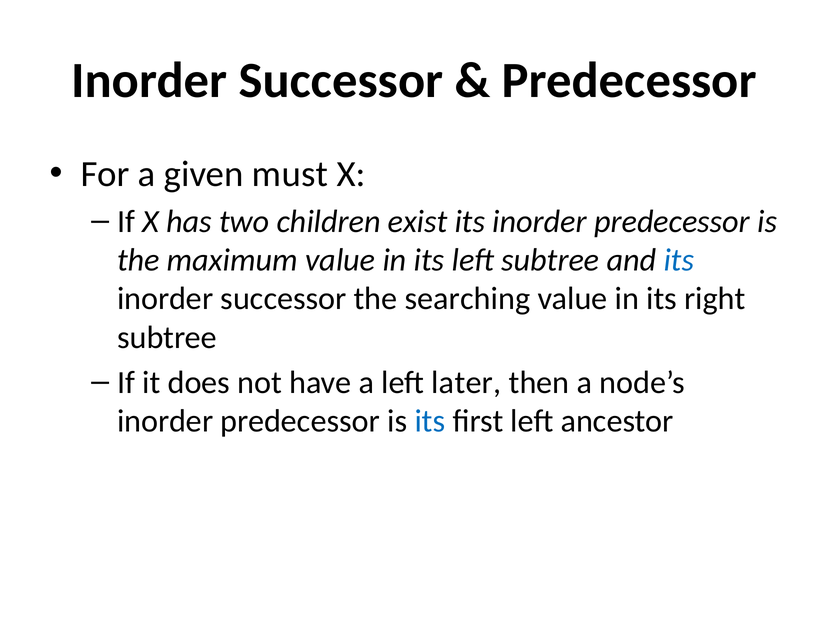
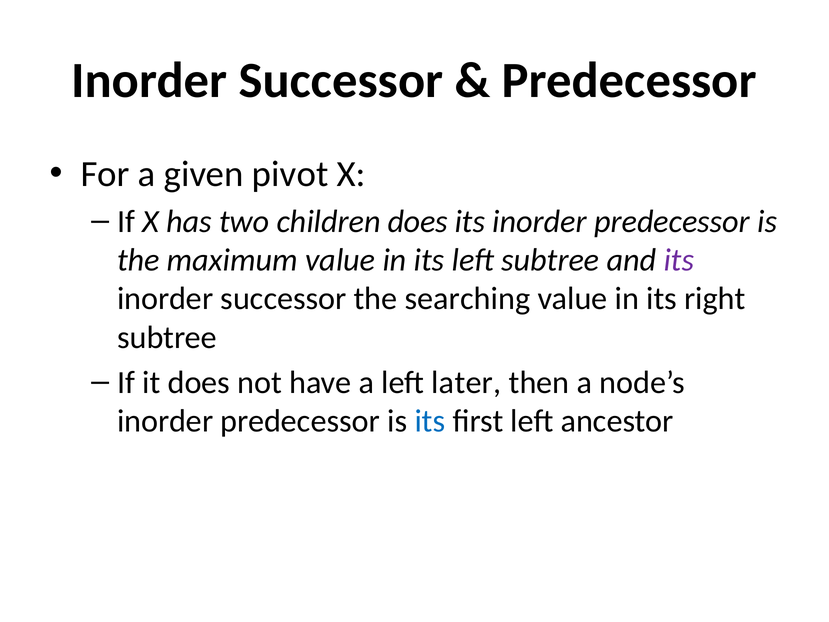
must: must -> pivot (290, 174)
children exist: exist -> does (418, 221)
its colour: blue -> purple (679, 260)
